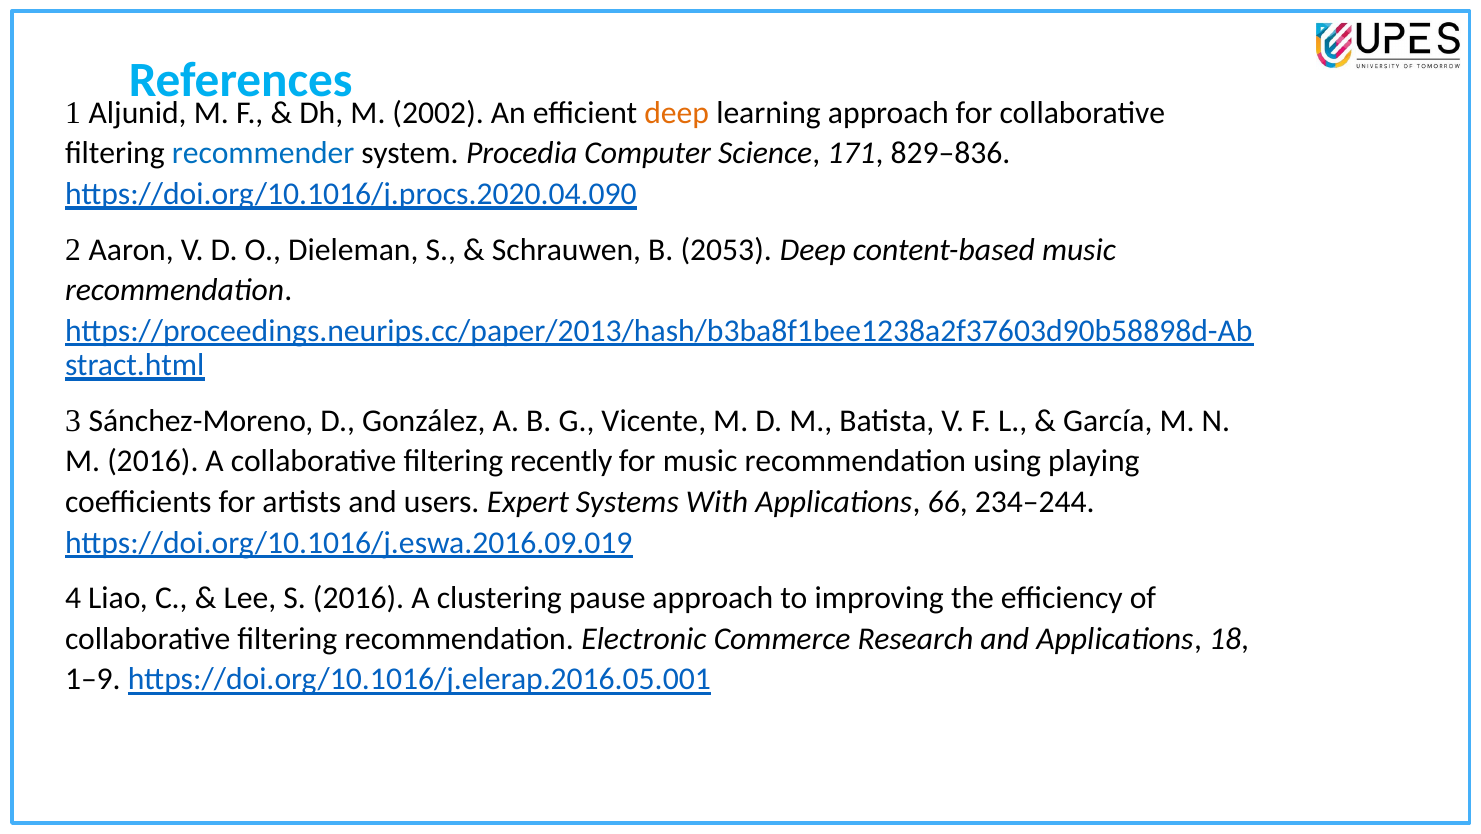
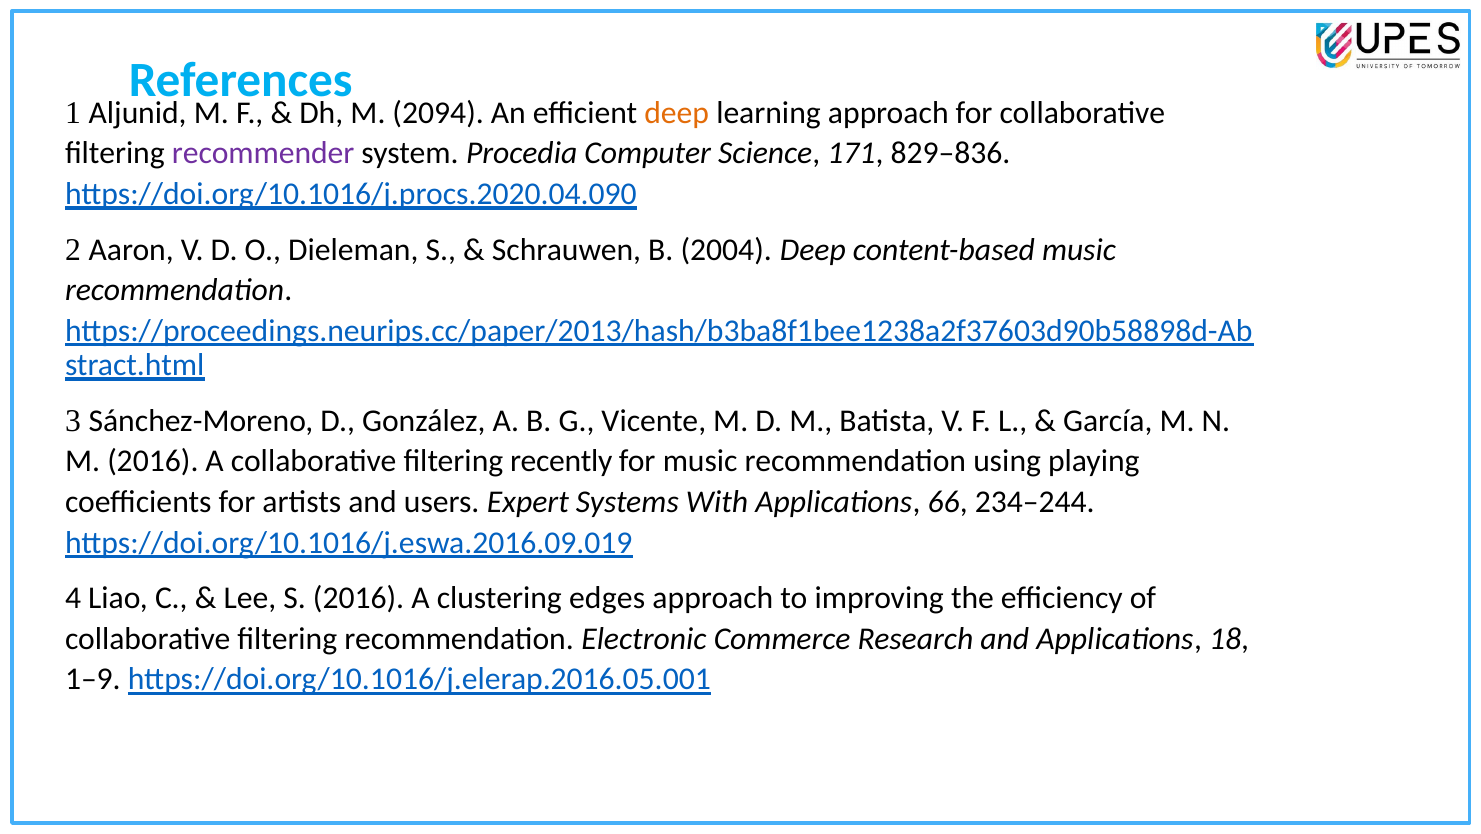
2002: 2002 -> 2094 (438, 113)
recommender colour: blue -> purple (263, 153)
2053: 2053 -> 2004 (726, 250)
pause: pause -> edges (607, 598)
